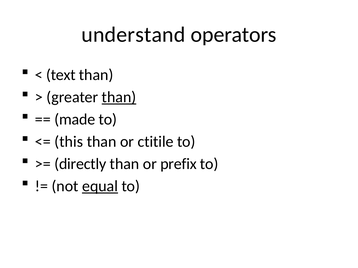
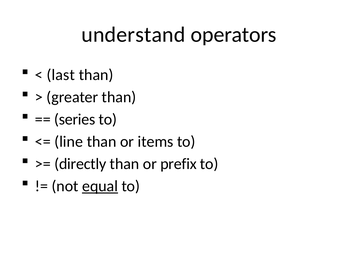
text: text -> last (61, 75)
than underline: present -> none (119, 97)
made: made -> series (75, 120)
this: this -> line (69, 142)
ctitile: ctitile -> items (156, 142)
